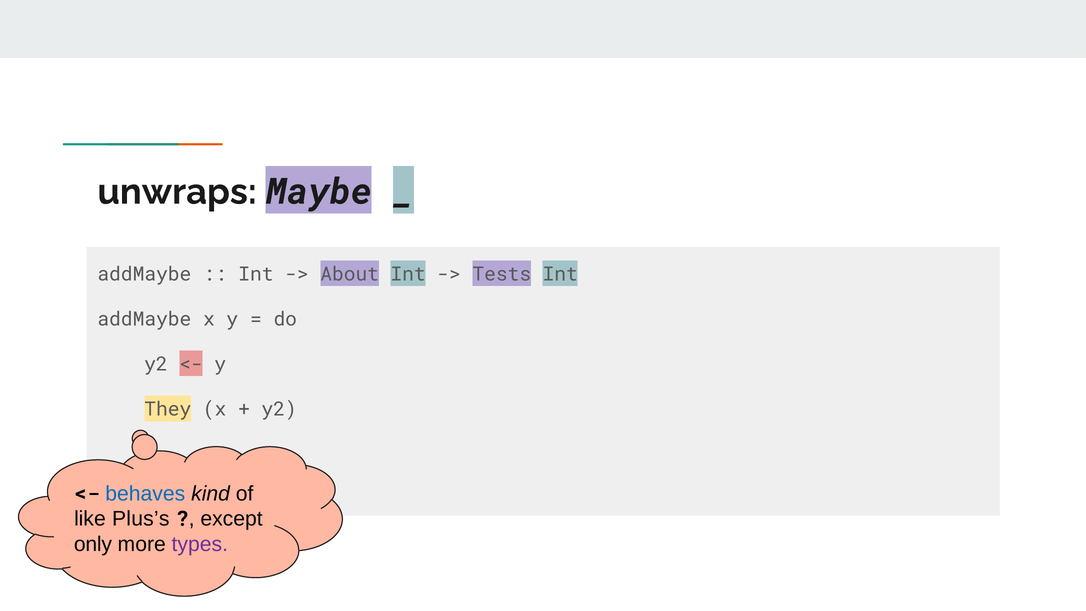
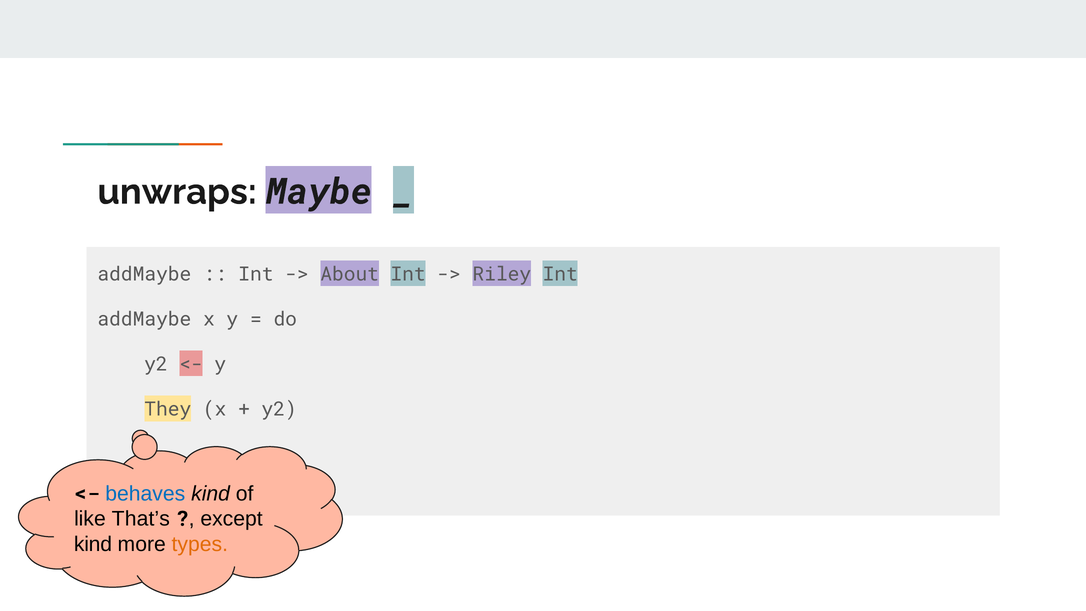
Tests: Tests -> Riley (502, 274)
Plus’s: Plus’s -> That’s (141, 519)
only: only -> kind (93, 544)
types colour: purple -> orange (200, 544)
